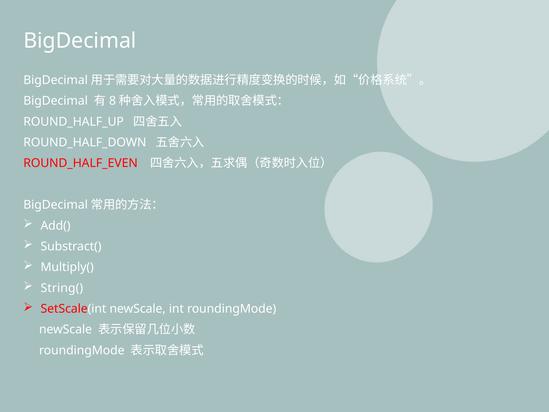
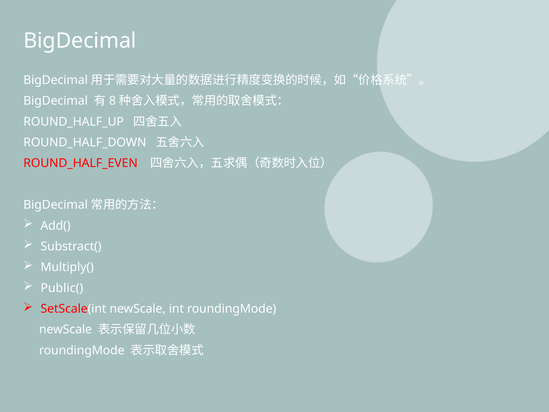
String(: String( -> Public( (62, 288)
